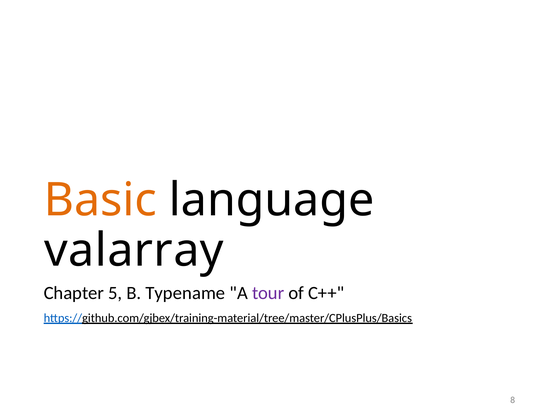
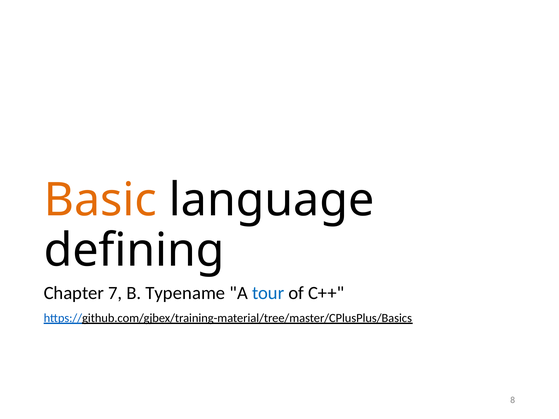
valarray: valarray -> defining (134, 251)
5: 5 -> 7 (115, 293)
tour colour: purple -> blue (268, 293)
